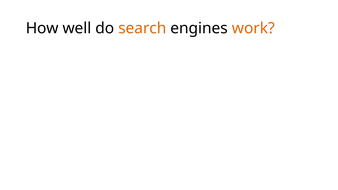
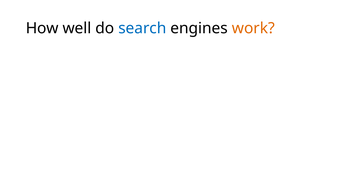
search colour: orange -> blue (142, 28)
